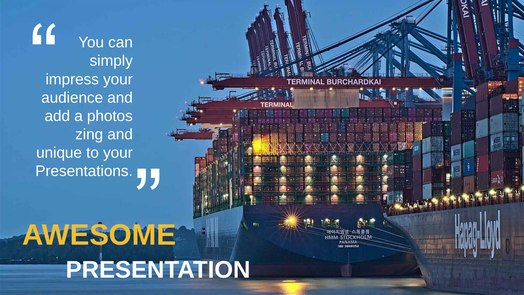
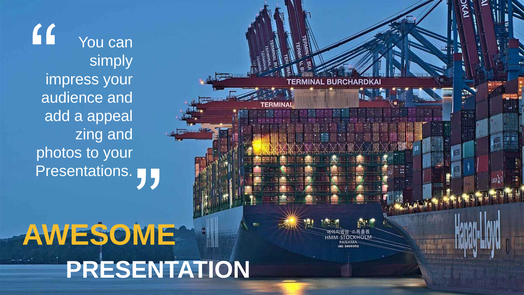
photos: photos -> appeal (110, 116)
unique: unique -> photos (59, 153)
